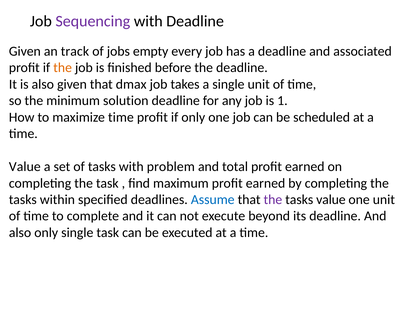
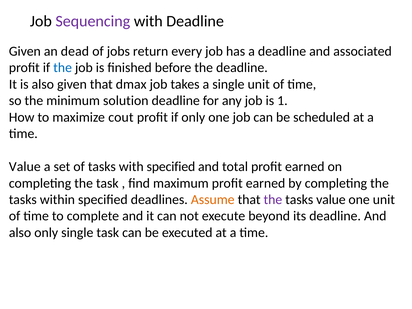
track: track -> dead (75, 51)
empty: empty -> return (151, 51)
the colour: orange -> blue (63, 68)
maximize time: time -> cout (121, 117)
with problem: problem -> specified (171, 167)
Assume colour: blue -> orange (213, 200)
